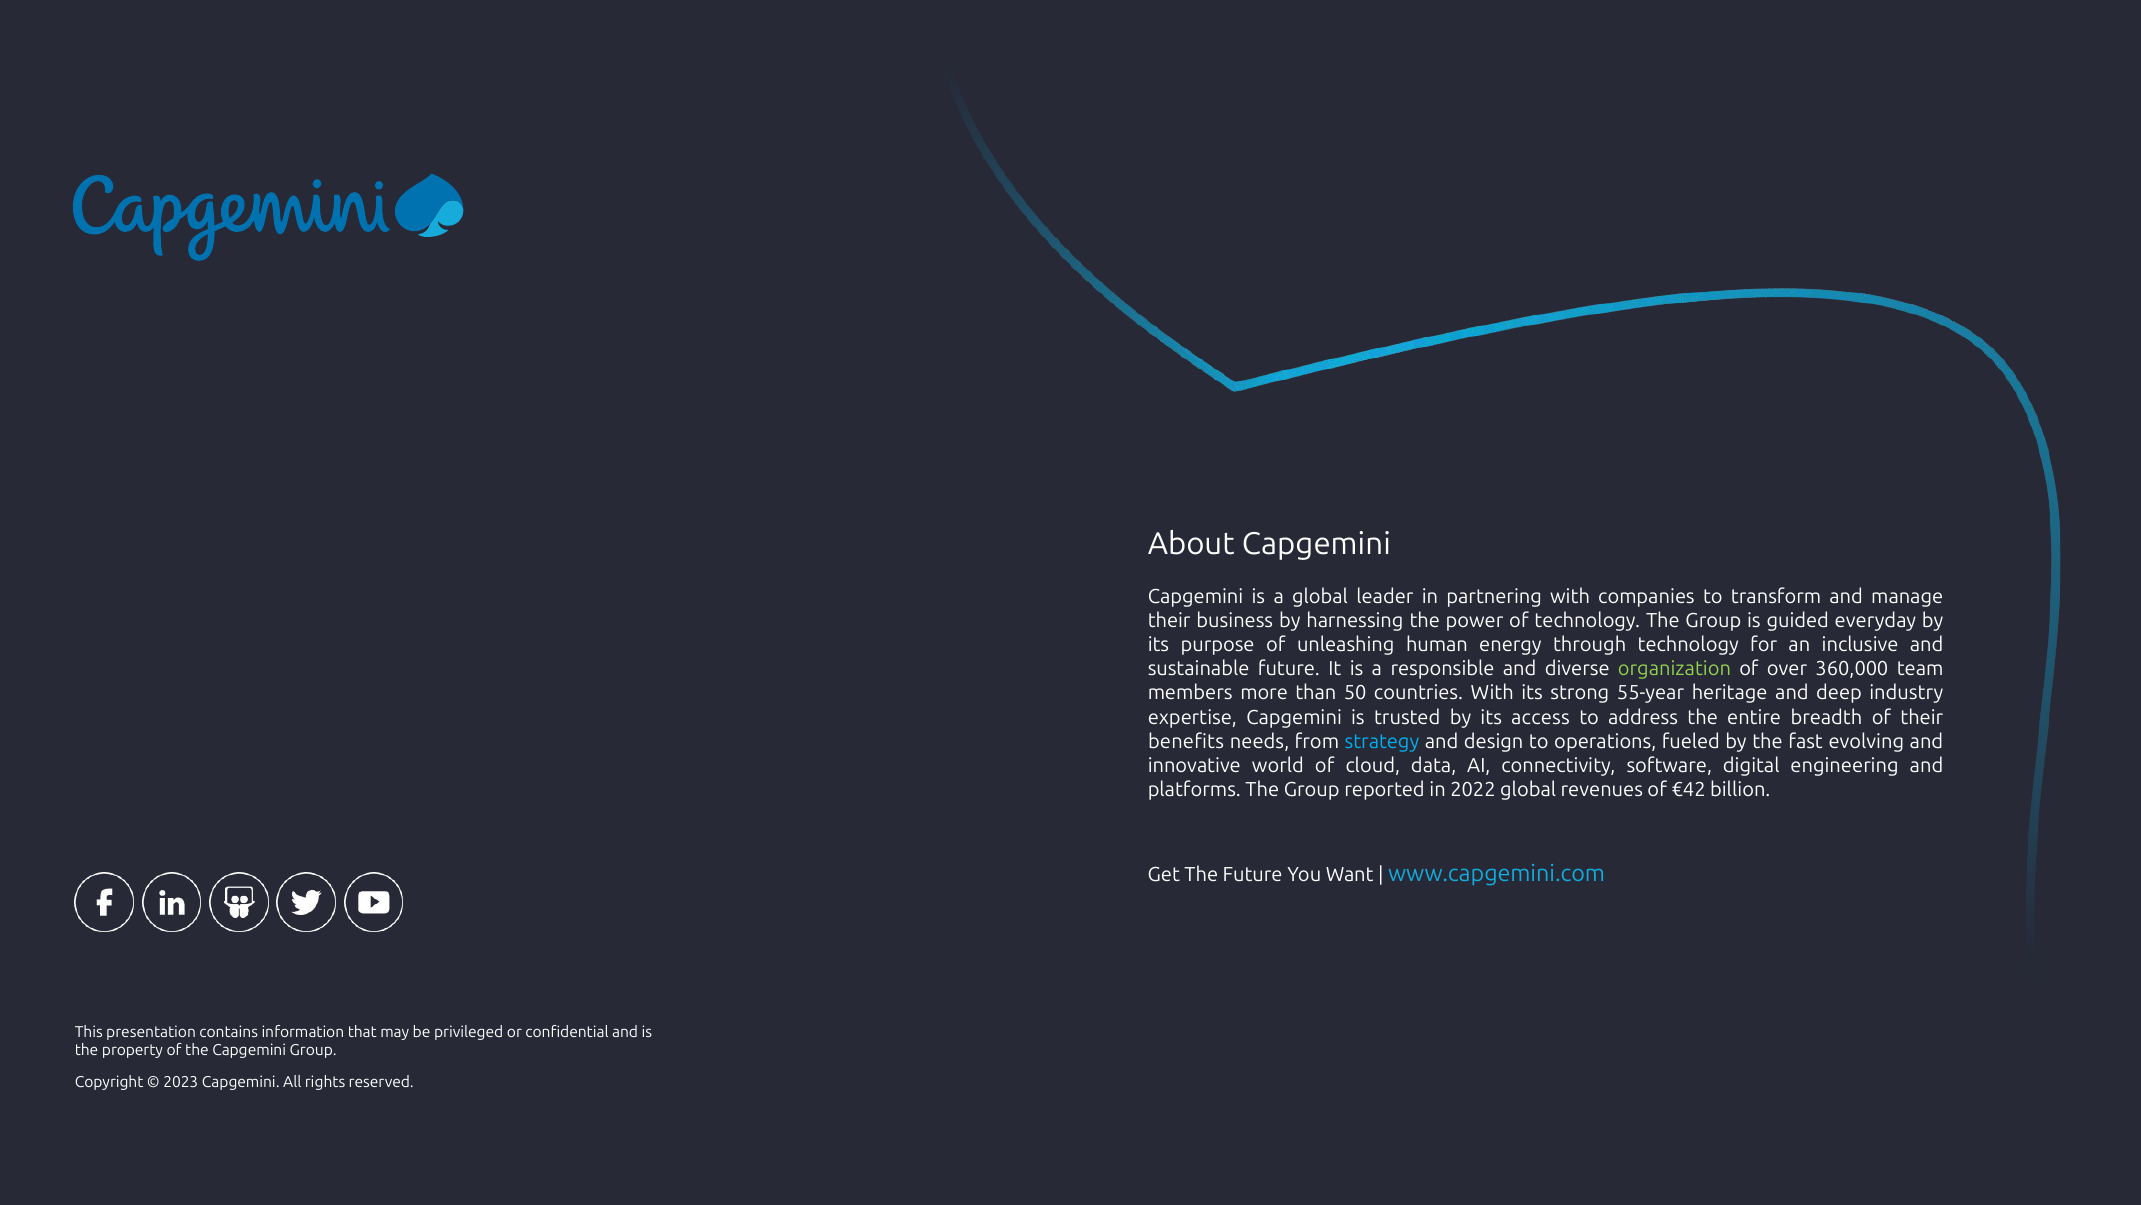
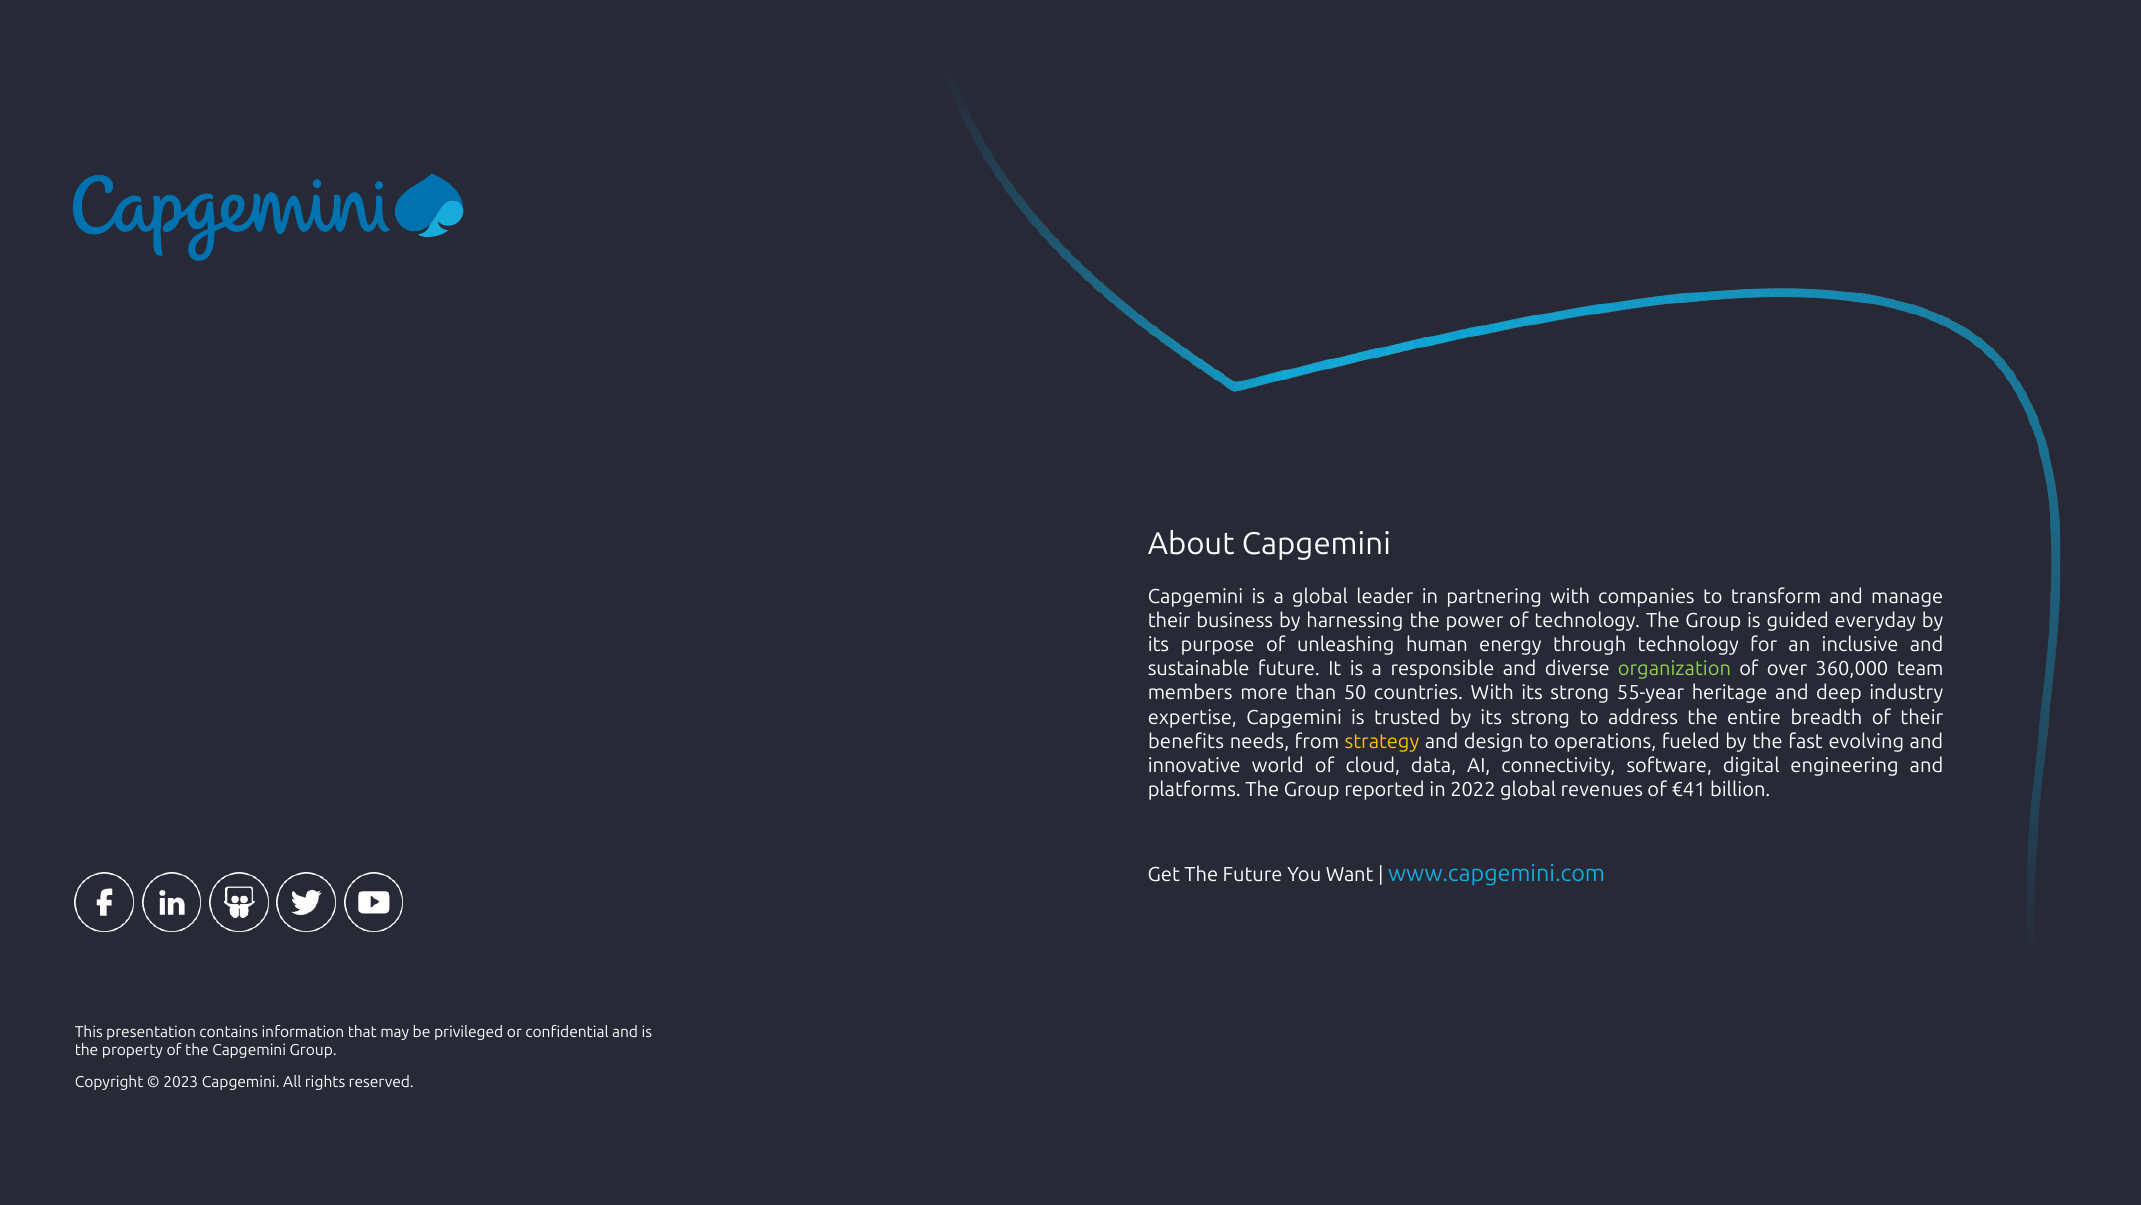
by its access: access -> strong (1541, 717)
strategy colour: light blue -> yellow (1382, 741)
€42: €42 -> €41 (1689, 789)
